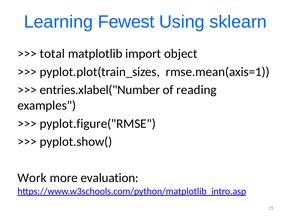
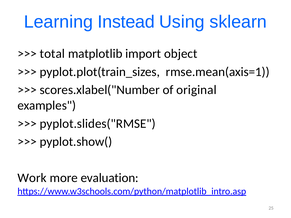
Fewest: Fewest -> Instead (126, 22)
entries.xlabel("Number: entries.xlabel("Number -> scores.xlabel("Number (100, 90)
reading: reading -> original (196, 90)
pyplot.figure("RMSE: pyplot.figure("RMSE -> pyplot.slides("RMSE (98, 124)
